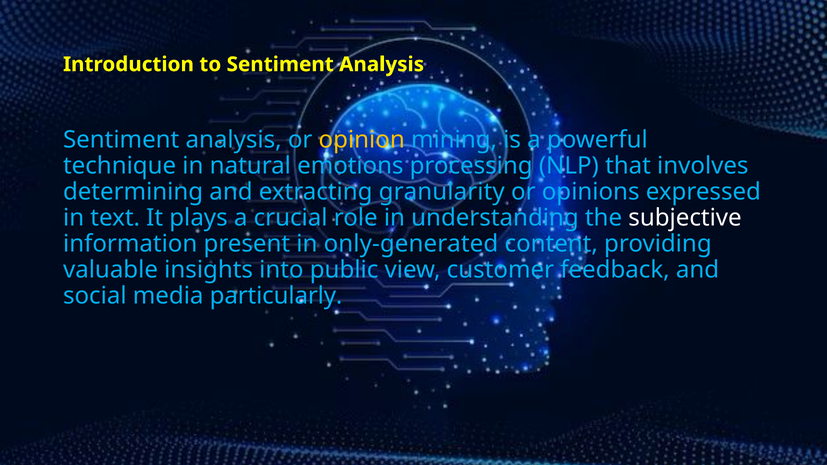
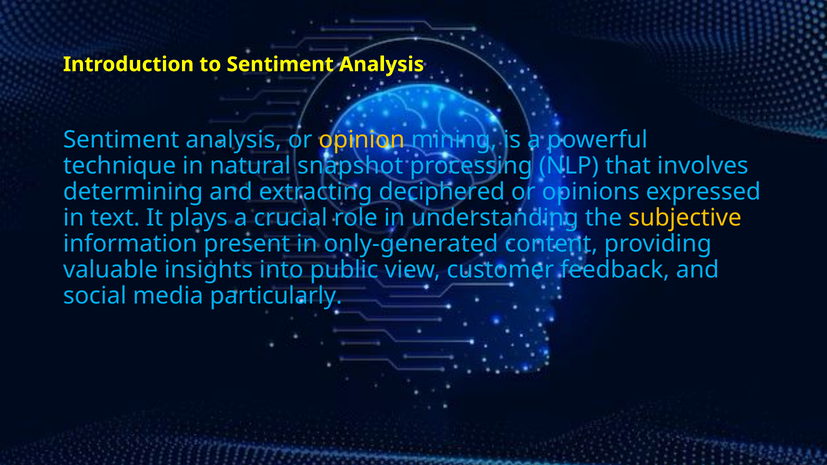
emotions: emotions -> snapshot (350, 166)
granularity: granularity -> deciphered (442, 192)
subjective colour: white -> yellow (685, 218)
